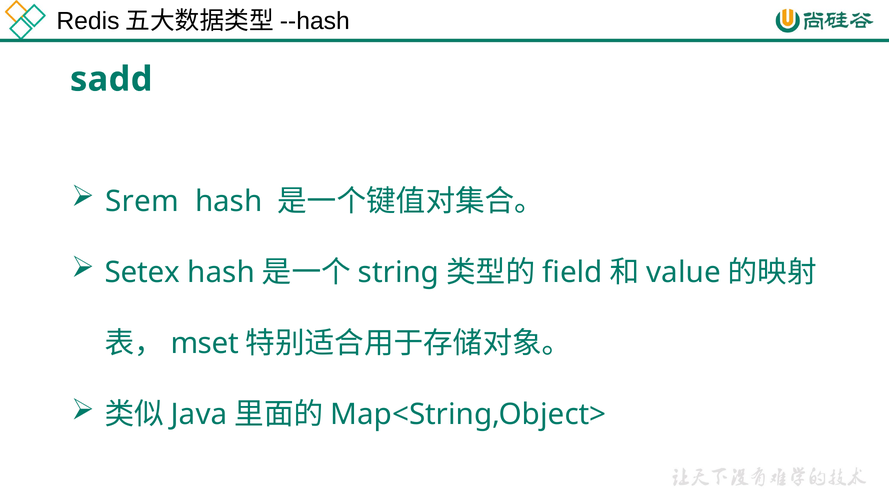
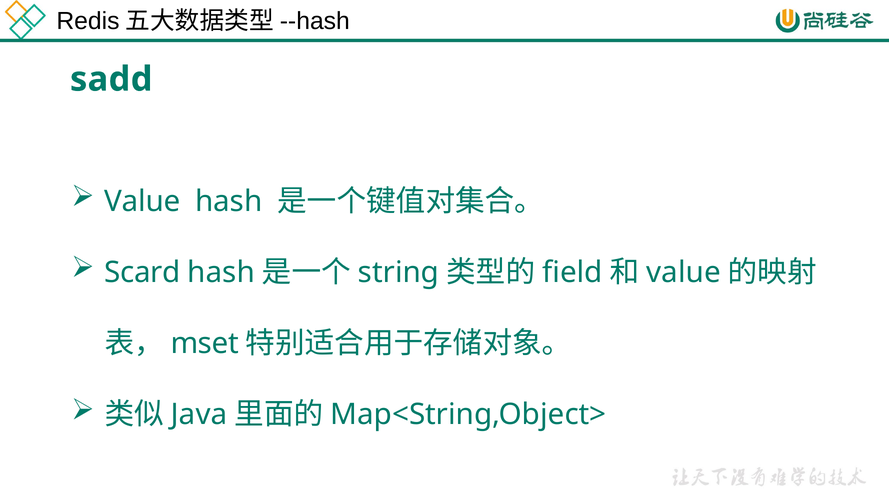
Srem: Srem -> Value (142, 201)
Setex: Setex -> Scard (142, 273)
